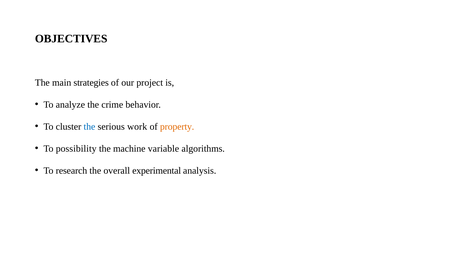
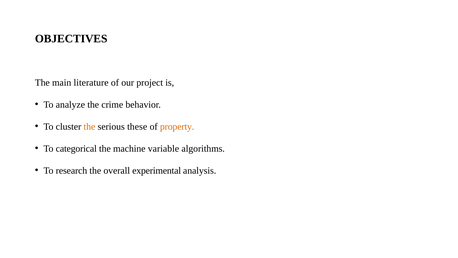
strategies: strategies -> literature (91, 82)
the colour: blue -> orange (89, 126)
work: work -> these (137, 126)
possibility: possibility -> categorical (76, 148)
